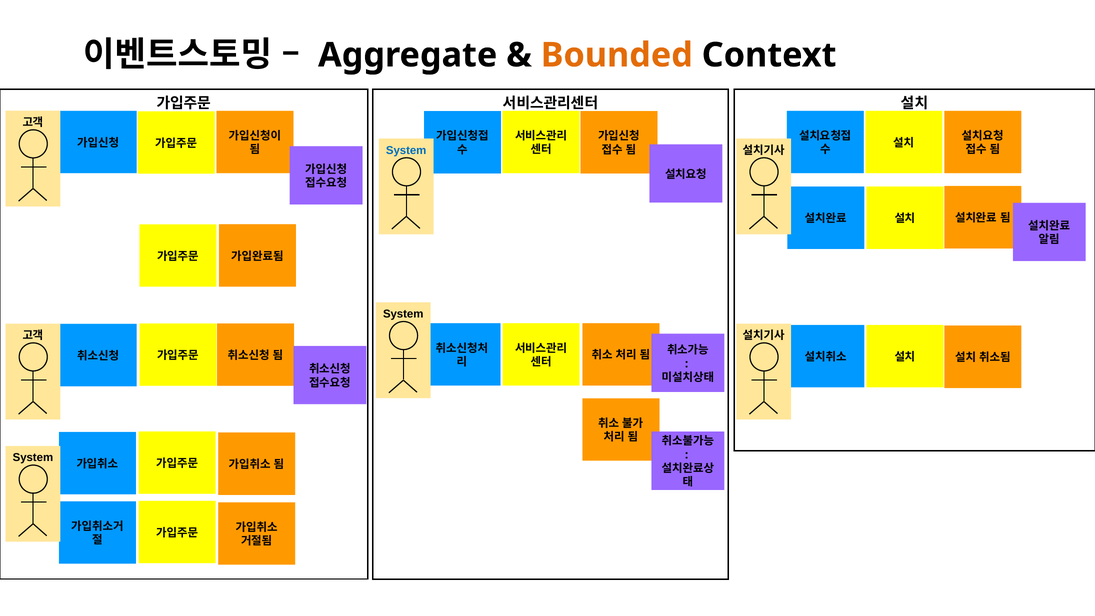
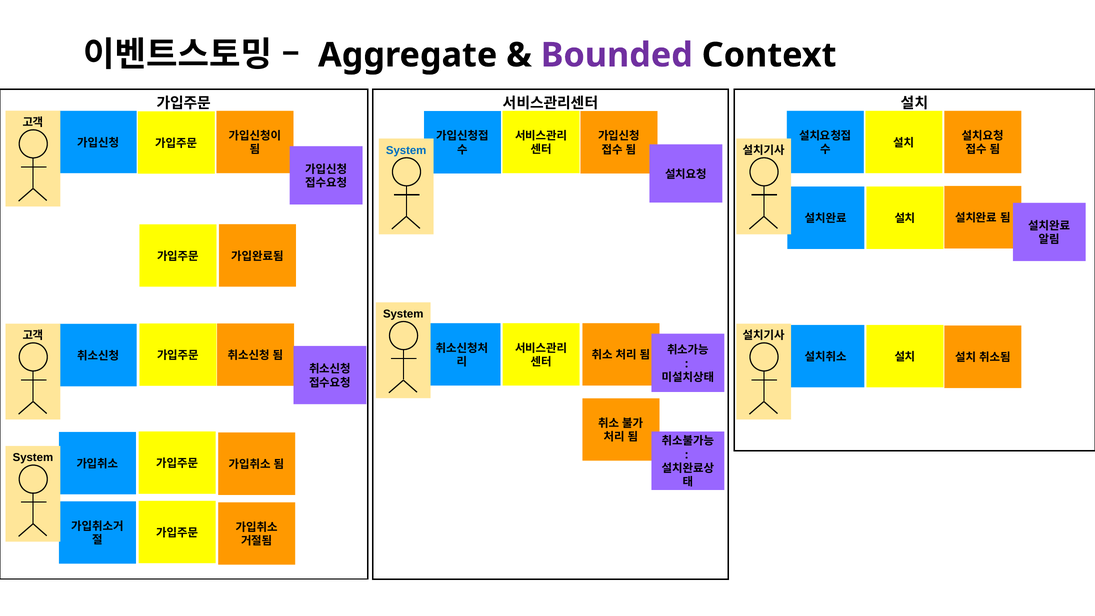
Bounded colour: orange -> purple (617, 55)
